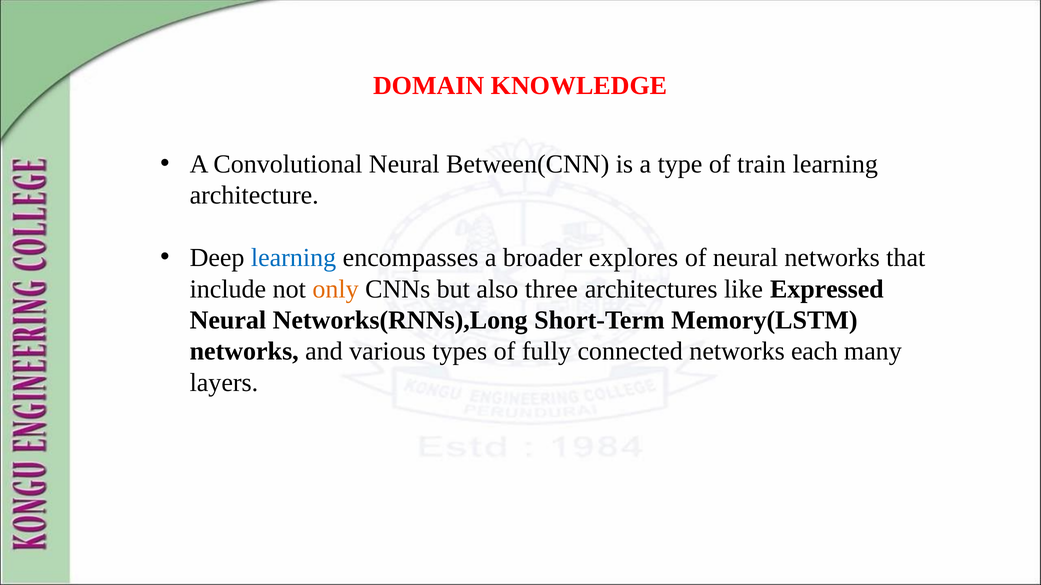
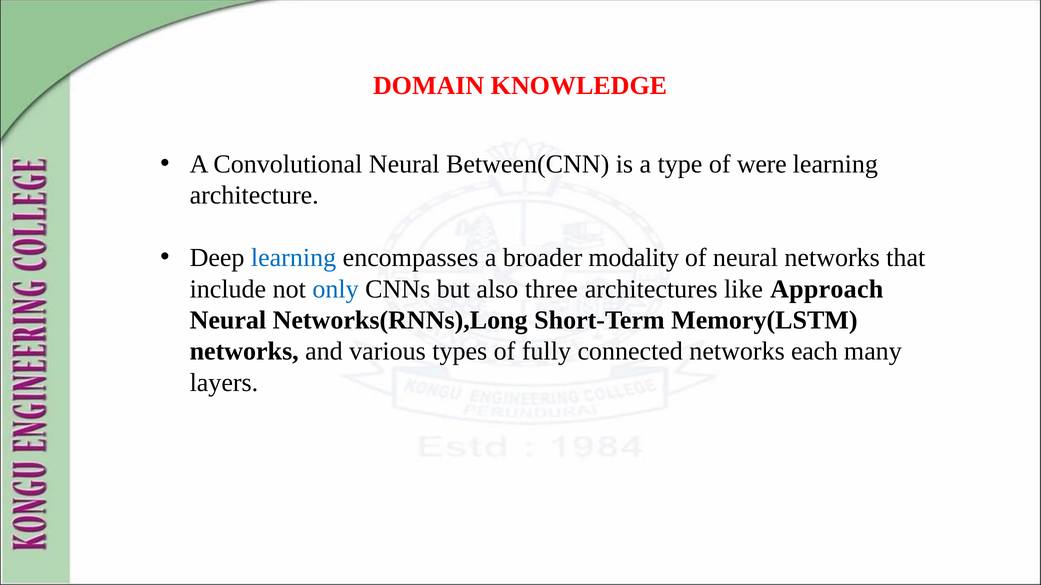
train: train -> were (762, 164)
explores: explores -> modality (634, 258)
only colour: orange -> blue (336, 289)
Expressed: Expressed -> Approach (827, 289)
